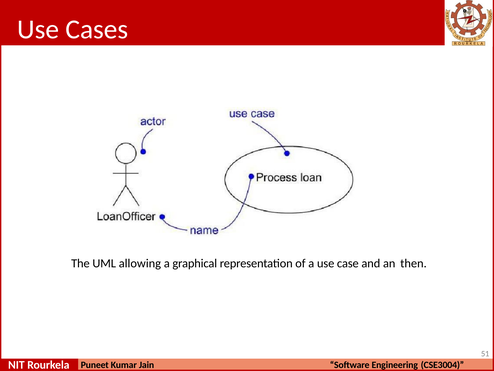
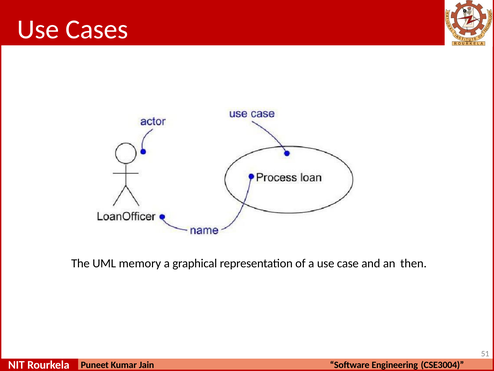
allowing: allowing -> memory (140, 263)
